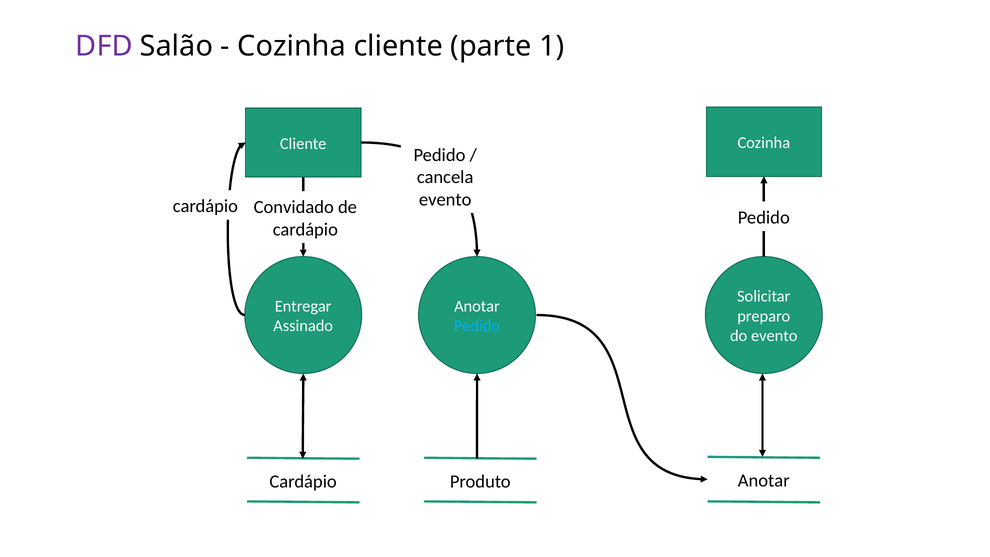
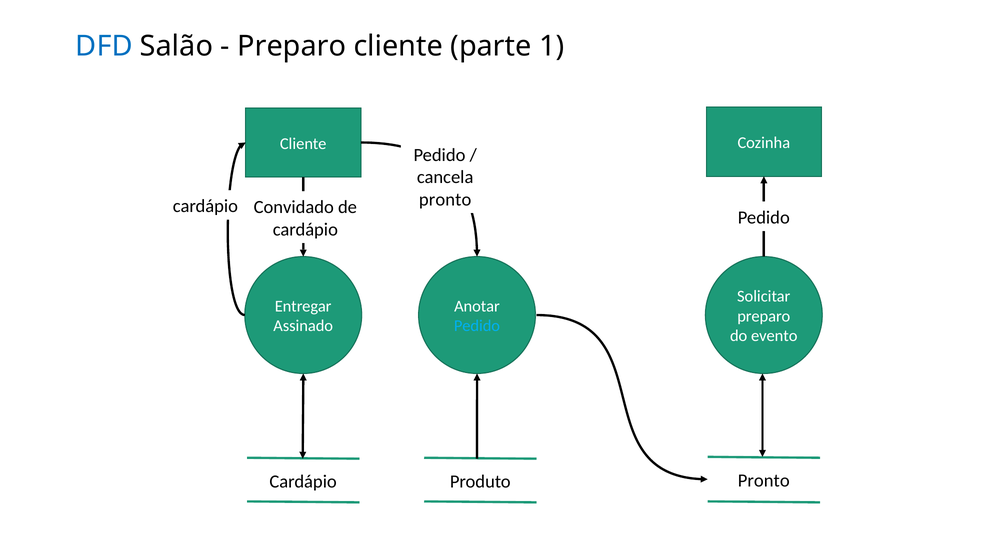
DFD colour: purple -> blue (104, 46)
Cozinha: Cozinha -> Preparo (292, 46)
evento: evento -> pronto (445, 199)
Produto Anotar: Anotar -> Pronto (764, 480)
